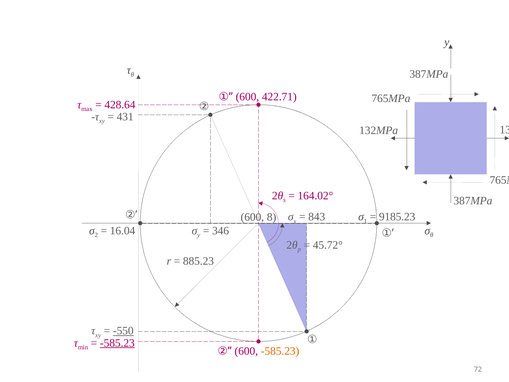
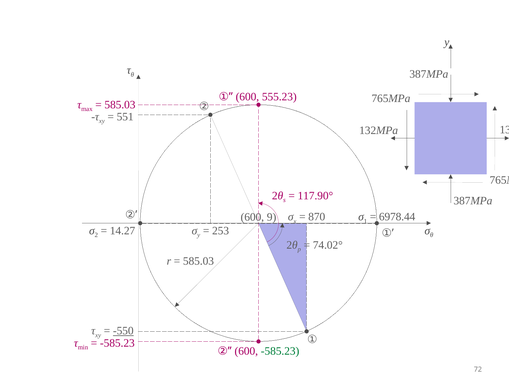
422.71: 422.71 -> 555.23 (279, 97)
428.64: 428.64 -> 585.03 (120, 105)
431: 431 -> 551 (125, 117)
164.02°: 164.02° -> 117.90° (315, 196)
8: 8 -> 9 (272, 217)
843: 843 -> 870 (317, 217)
9185.23: 9185.23 -> 6978.44 (397, 217)
16.04: 16.04 -> 14.27 (123, 230)
346: 346 -> 253 (221, 230)
45.72°: 45.72° -> 74.02° (328, 245)
885.23: 885.23 -> 585.03 (198, 261)
-585.23 underline: present -> none (117, 343)
-585.23 colour: orange -> green (280, 351)
